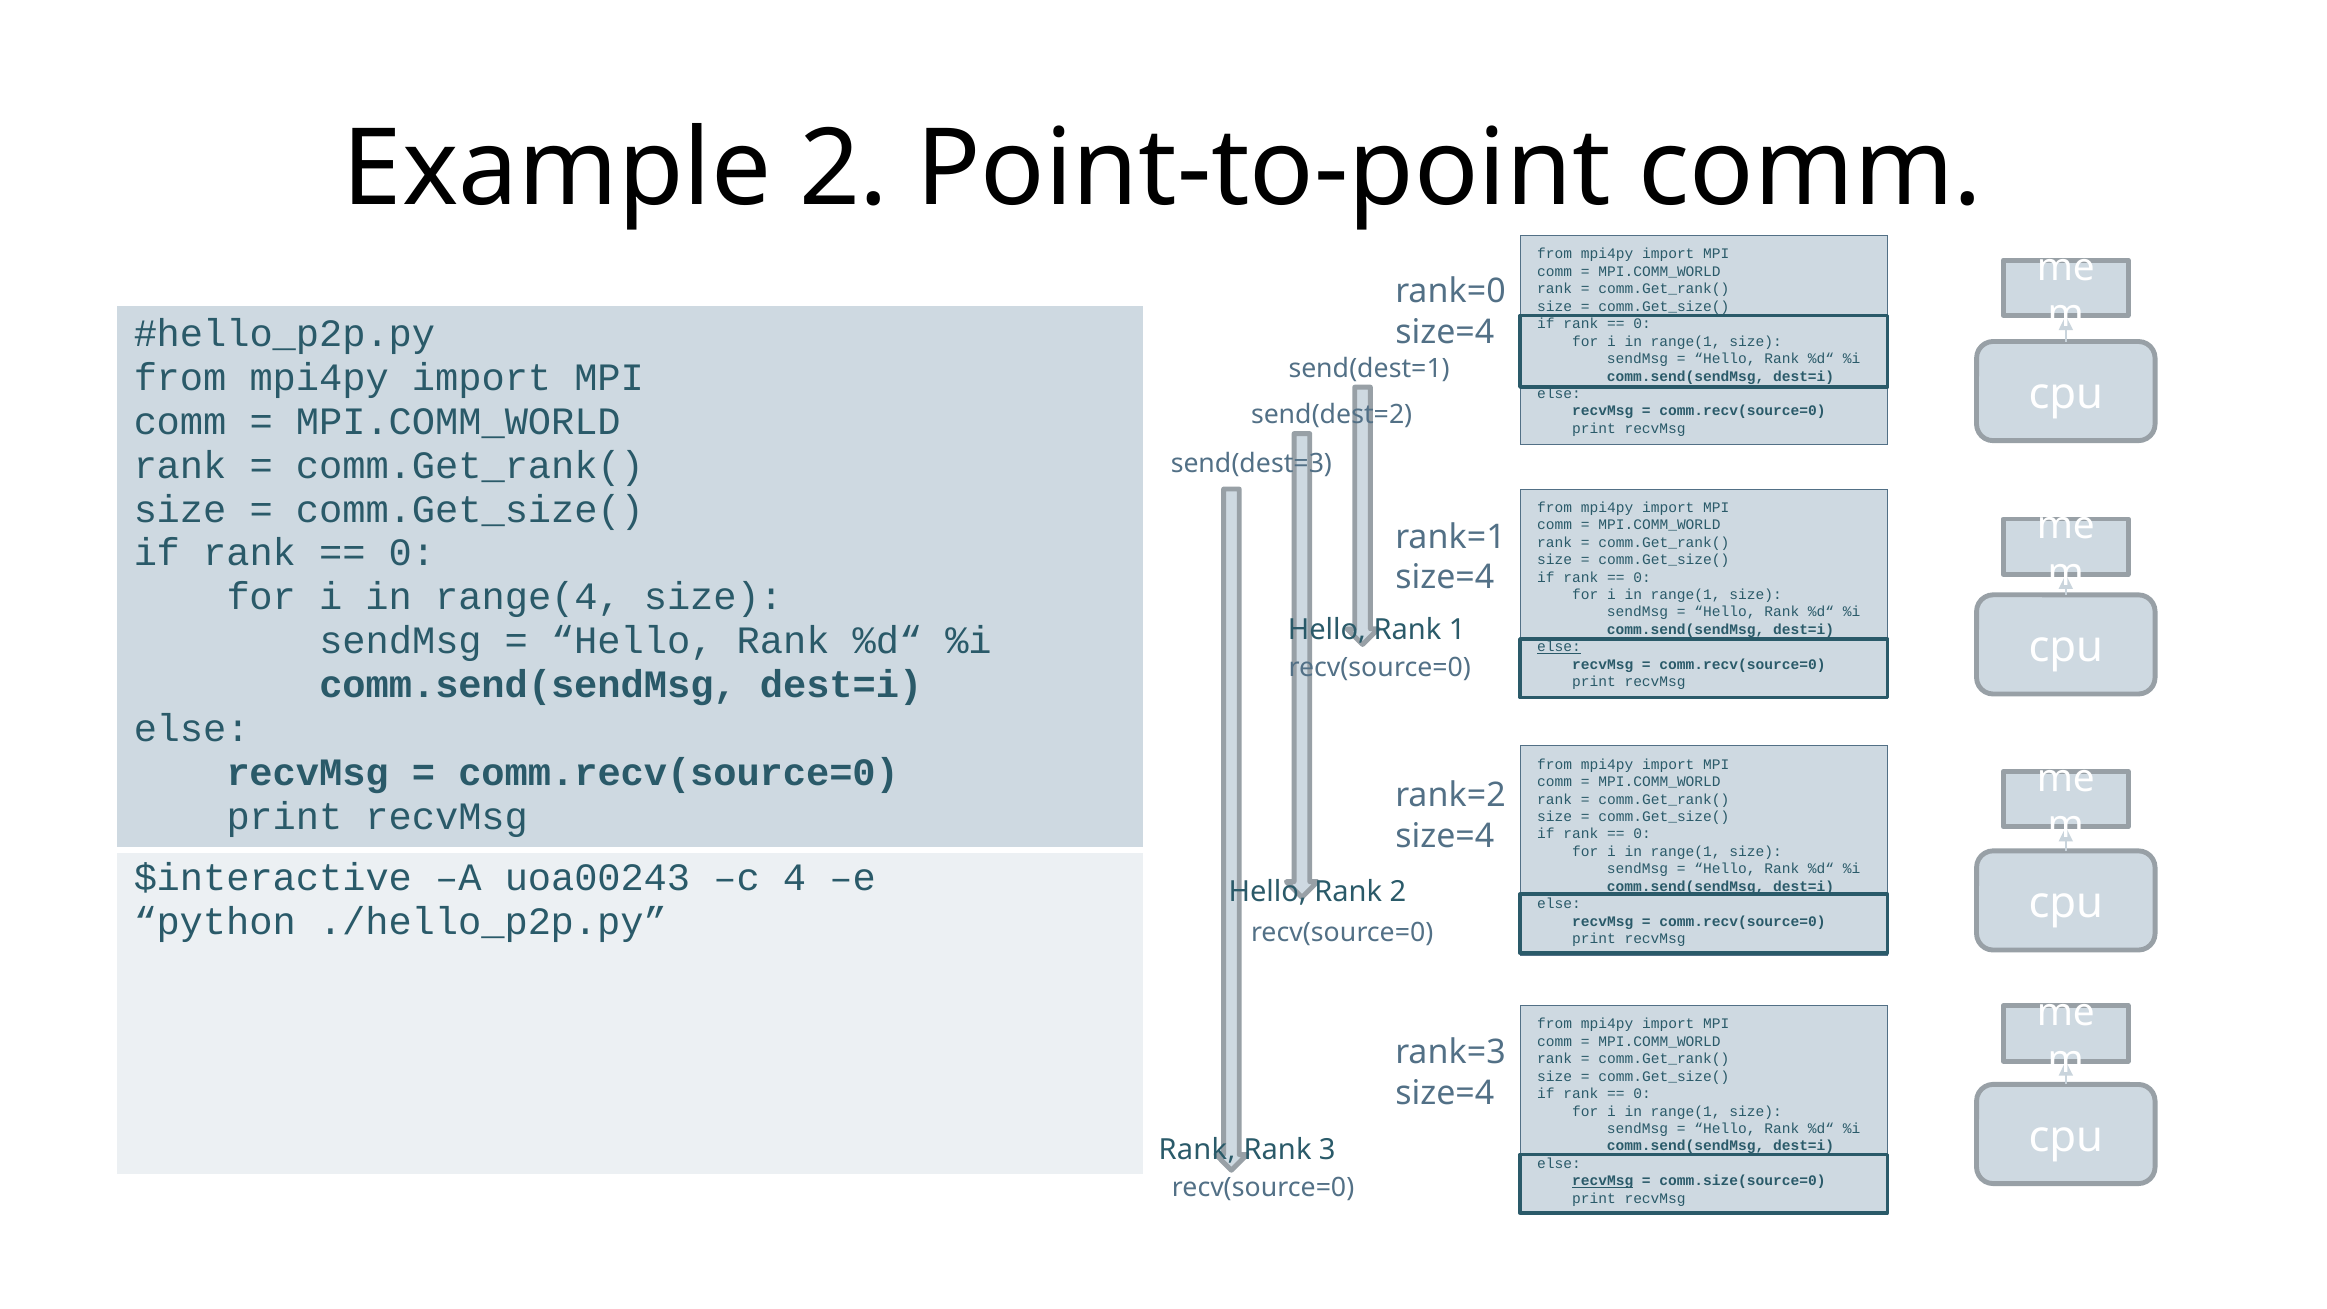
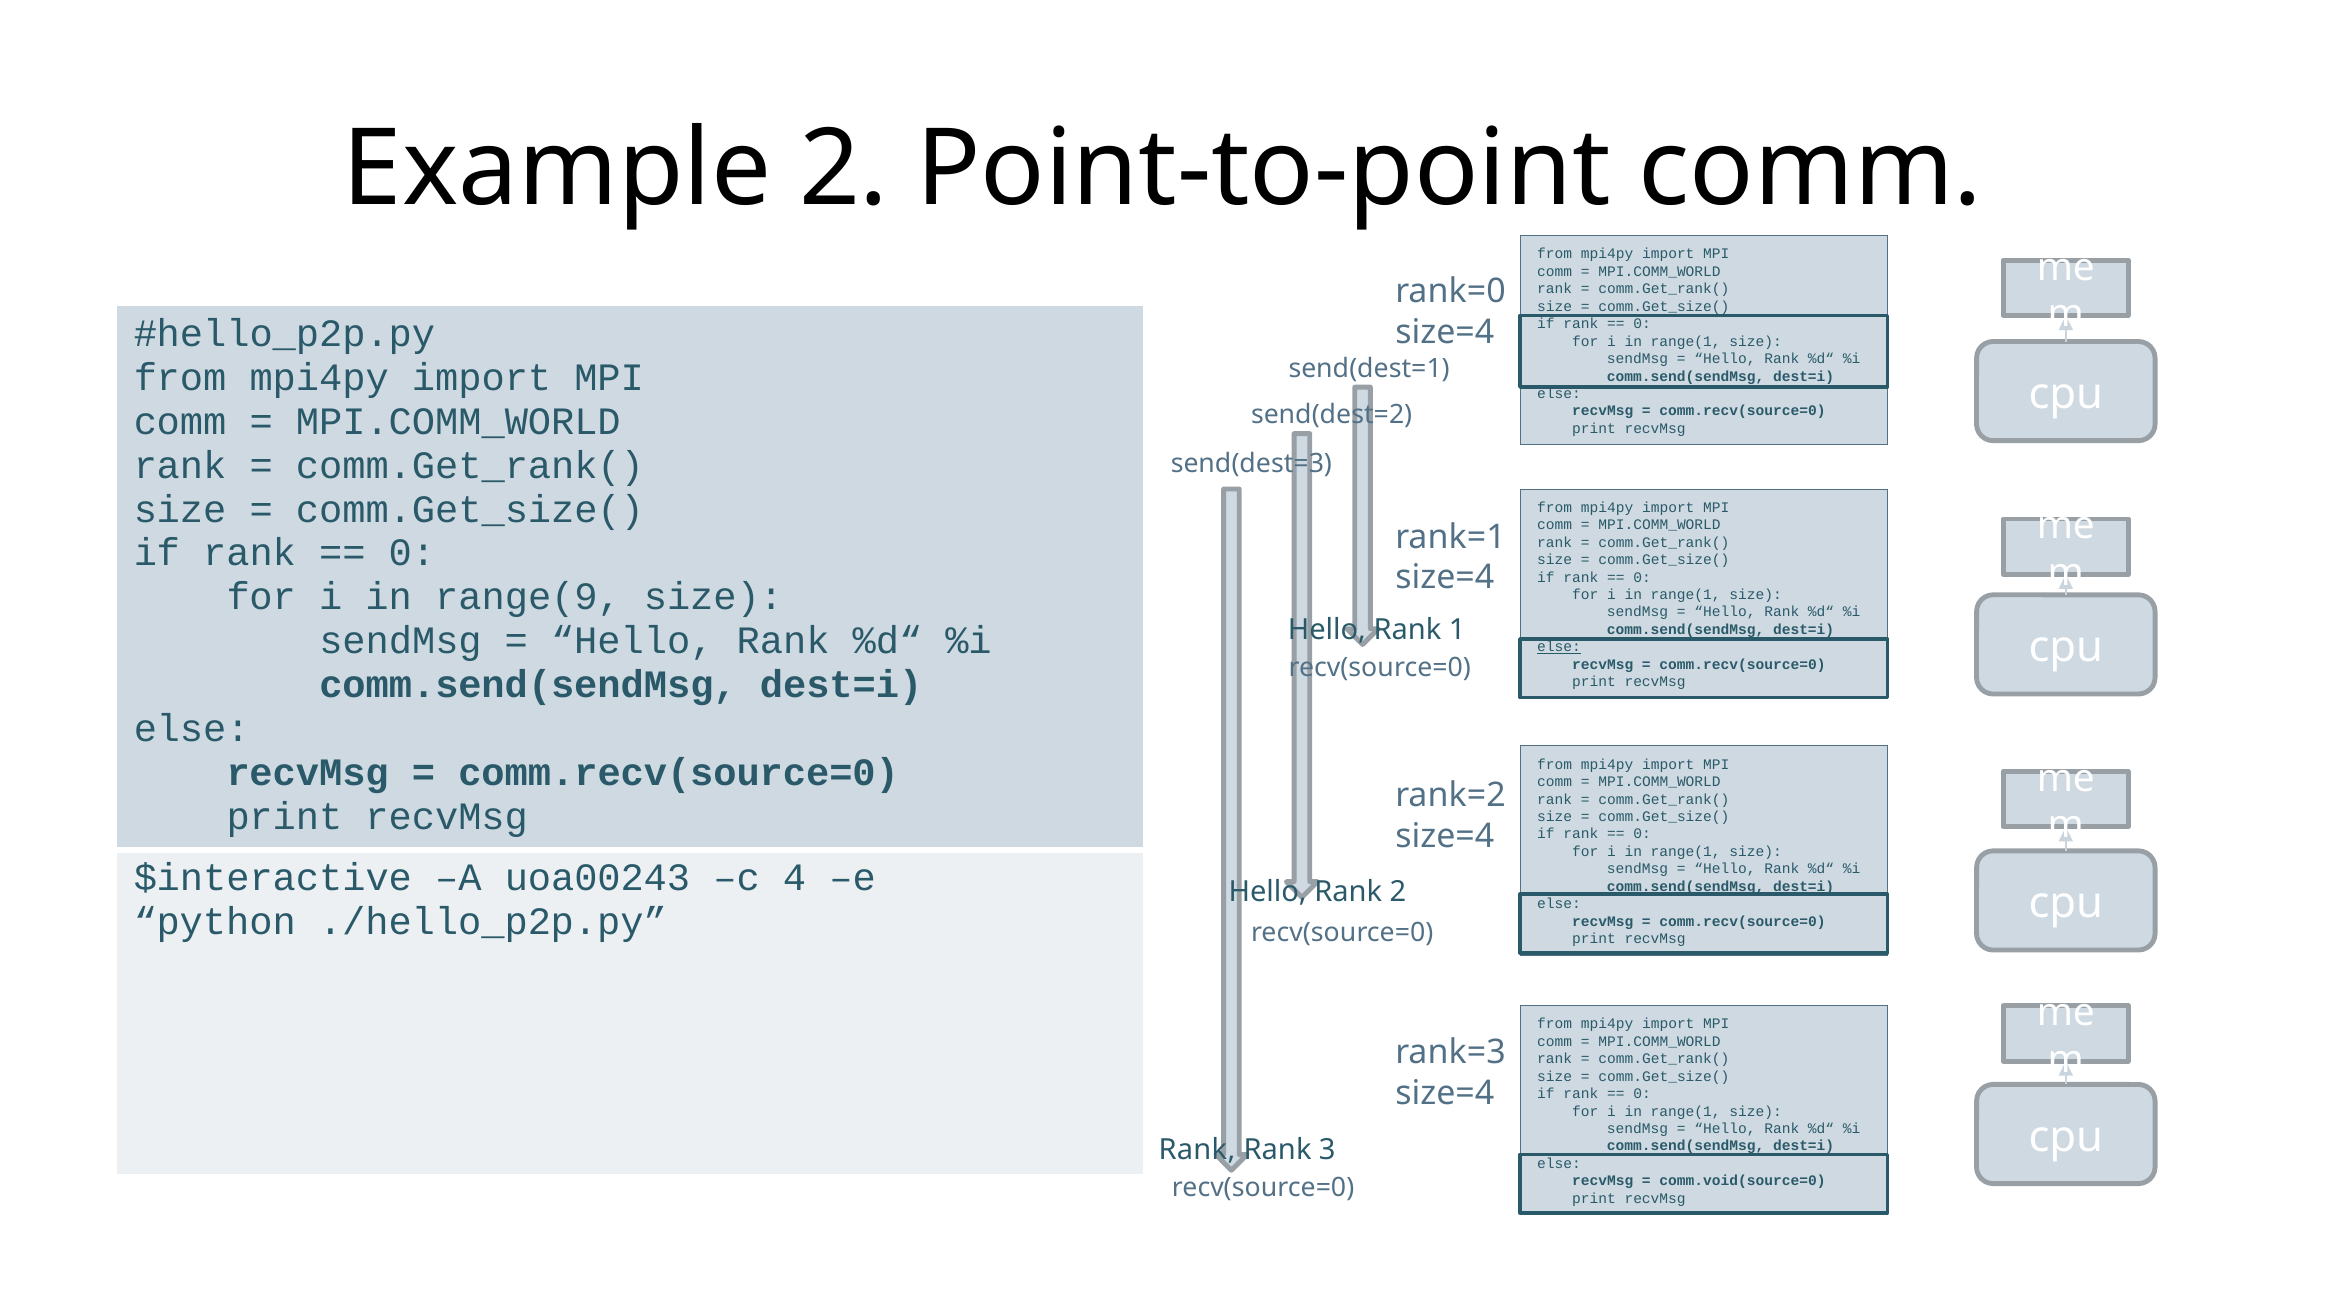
range(4: range(4 -> range(9 (528, 597)
recvMsg underline: present -> none (1603, 1181)
comm.size(source=0: comm.size(source=0 -> comm.void(source=0 (1742, 1181)
